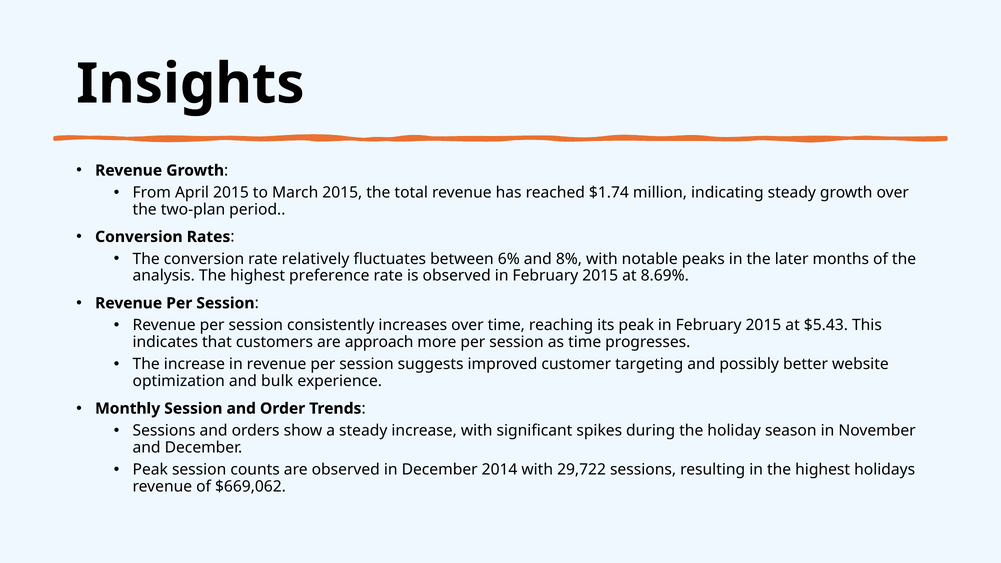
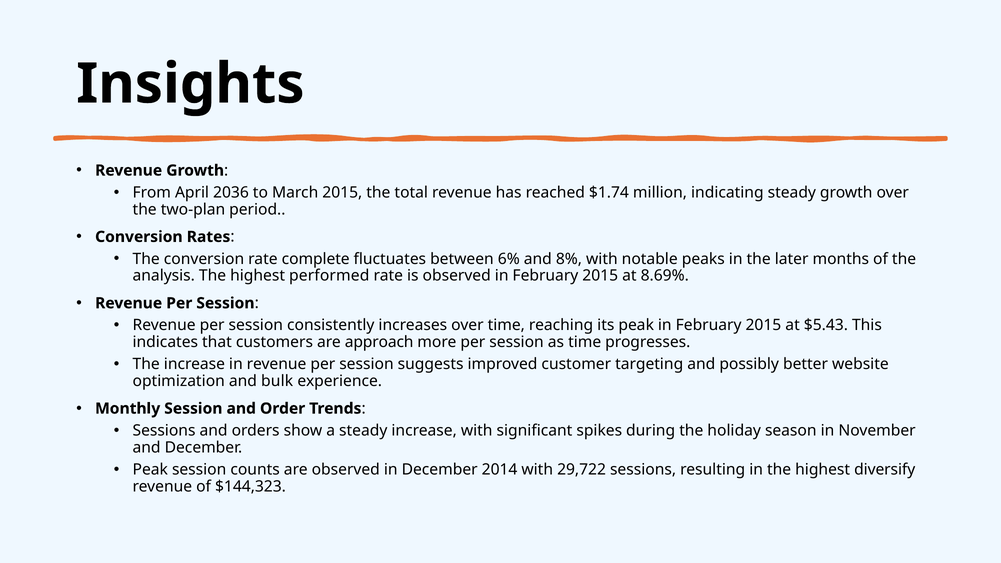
April 2015: 2015 -> 2036 (231, 193)
relatively: relatively -> complete (316, 259)
preference: preference -> performed (329, 276)
holidays: holidays -> diversify (885, 470)
$669,062: $669,062 -> $144,323 (250, 487)
